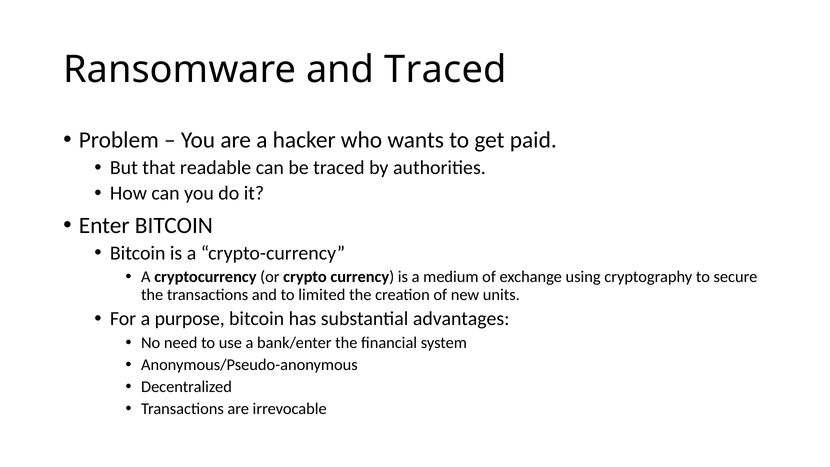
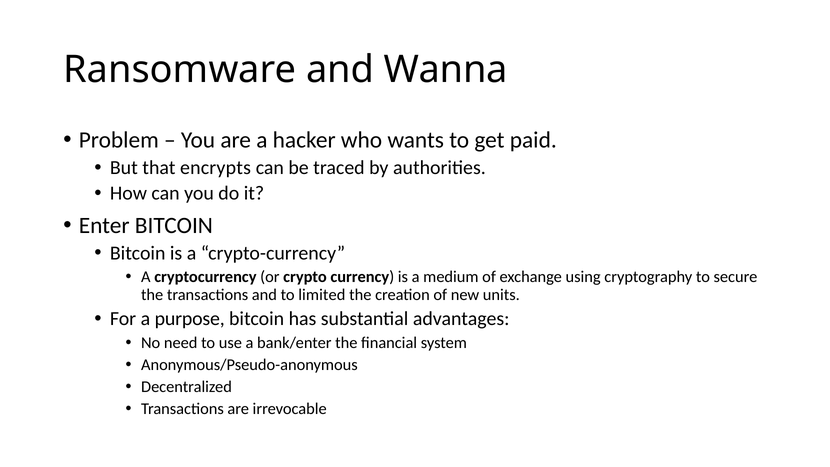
and Traced: Traced -> Wanna (446, 70)
readable: readable -> encrypts (215, 168)
